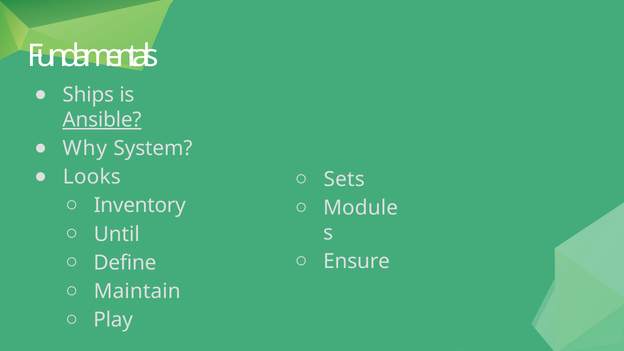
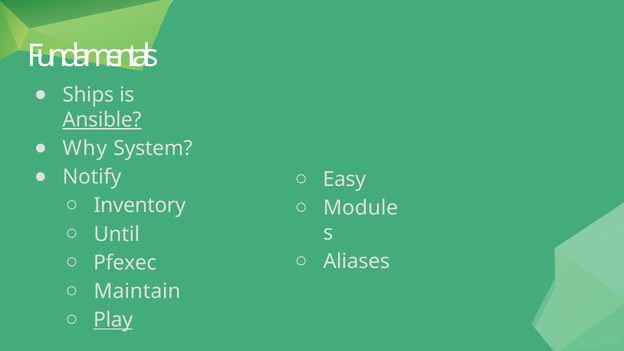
Looks: Looks -> Notify (92, 177)
Sets: Sets -> Easy (344, 179)
Ensure: Ensure -> Aliases (357, 261)
Define: Define -> Pfexec (125, 263)
Play underline: none -> present (113, 320)
